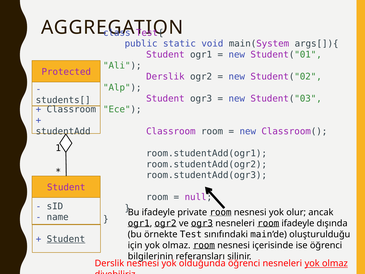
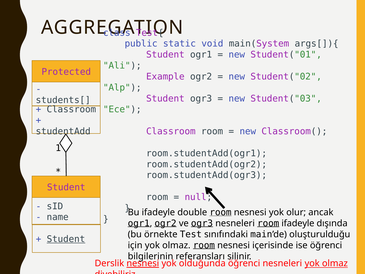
Derslik: Derslik -> Example (165, 77)
private: private -> double (192, 212)
nesnesi underline: none -> present (143, 263)
